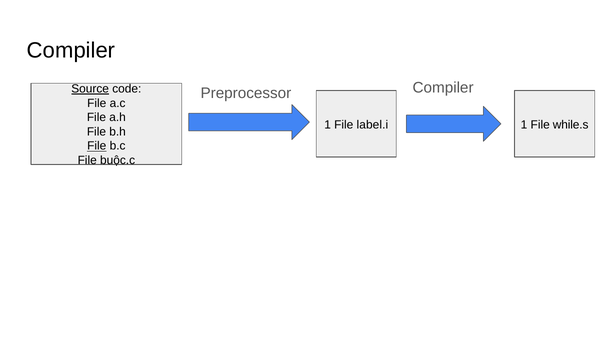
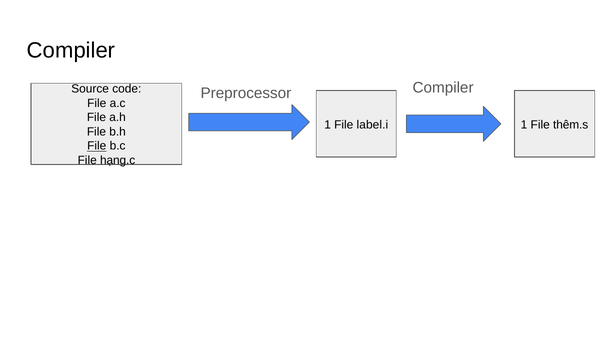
Source underline: present -> none (90, 89)
while.s: while.s -> thêm.s (571, 125)
buộc.c: buộc.c -> hạng.c (118, 160)
